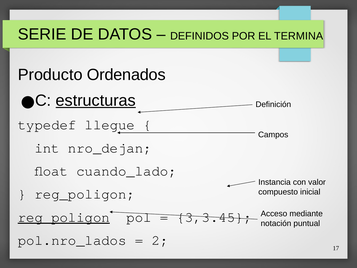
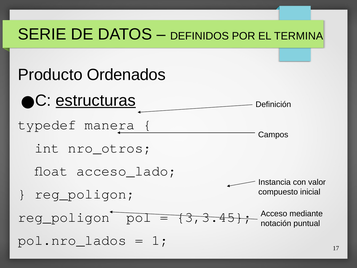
llegue: llegue -> manera (110, 125)
nro_dejan: nro_dejan -> nro_otros (110, 148)
cuando_lado: cuando_lado -> acceso_lado (126, 171)
reg_poligon underline: present -> none (64, 217)
2: 2 -> 1 (160, 240)
